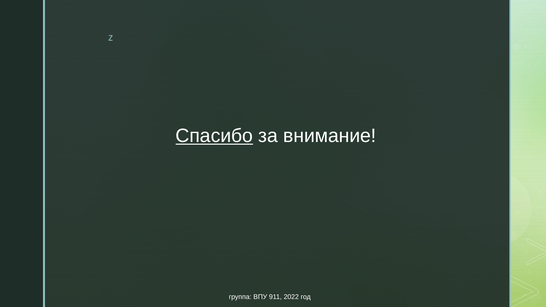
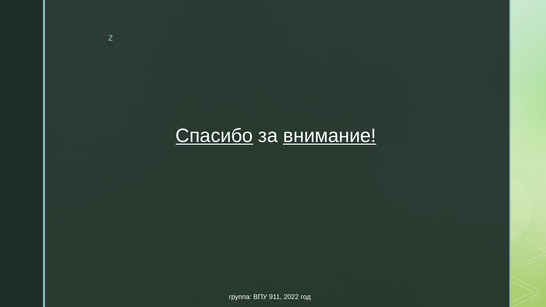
внимание underline: none -> present (330, 136)
